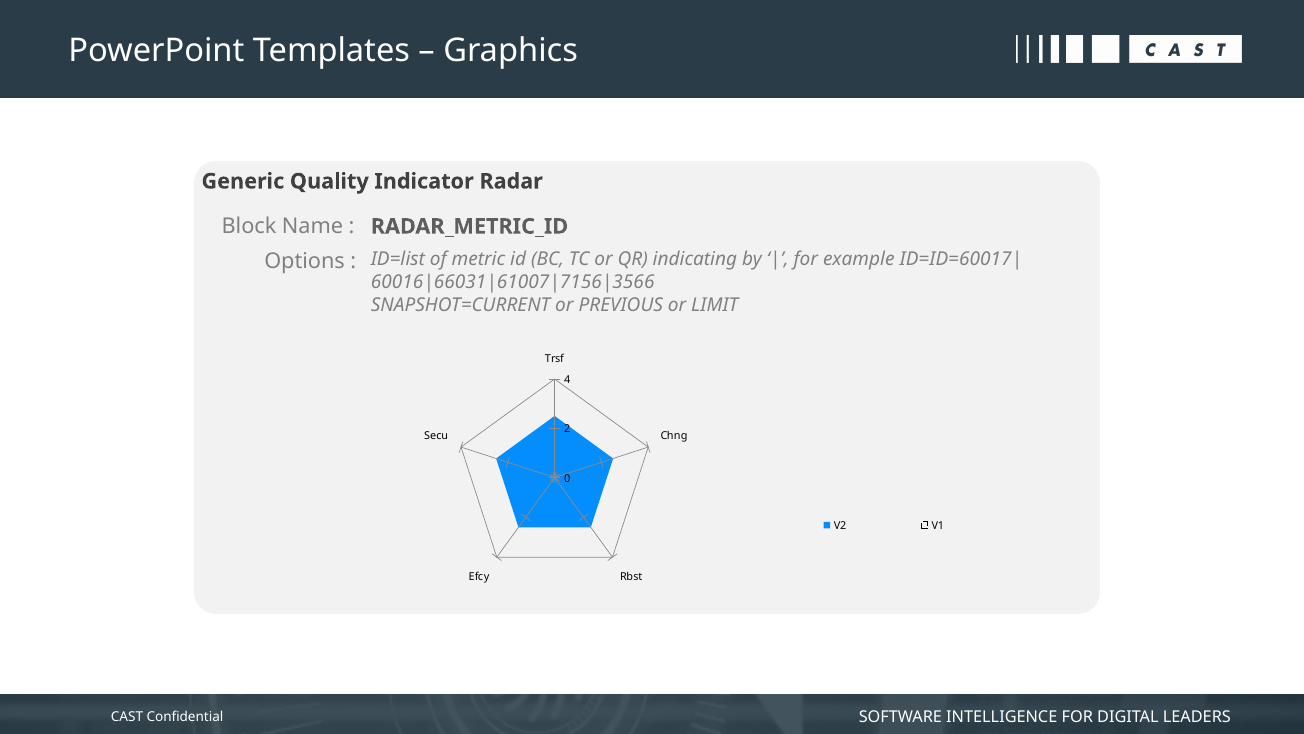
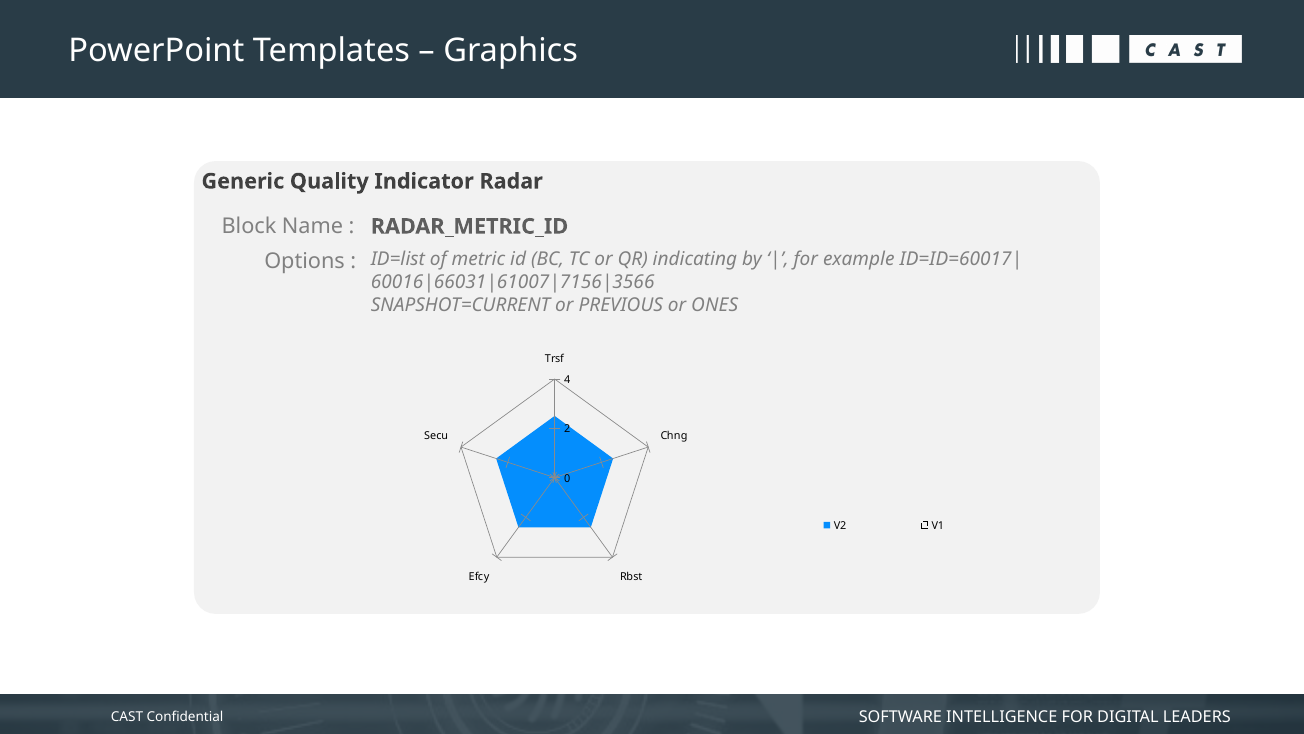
LIMIT: LIMIT -> ONES (715, 305)
